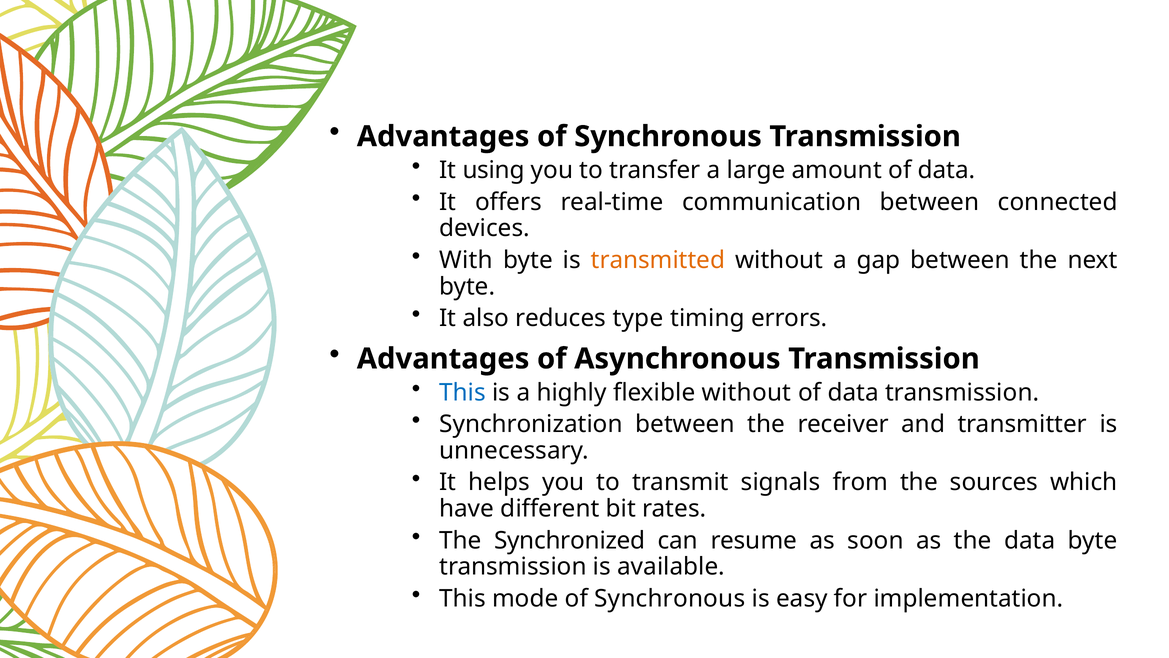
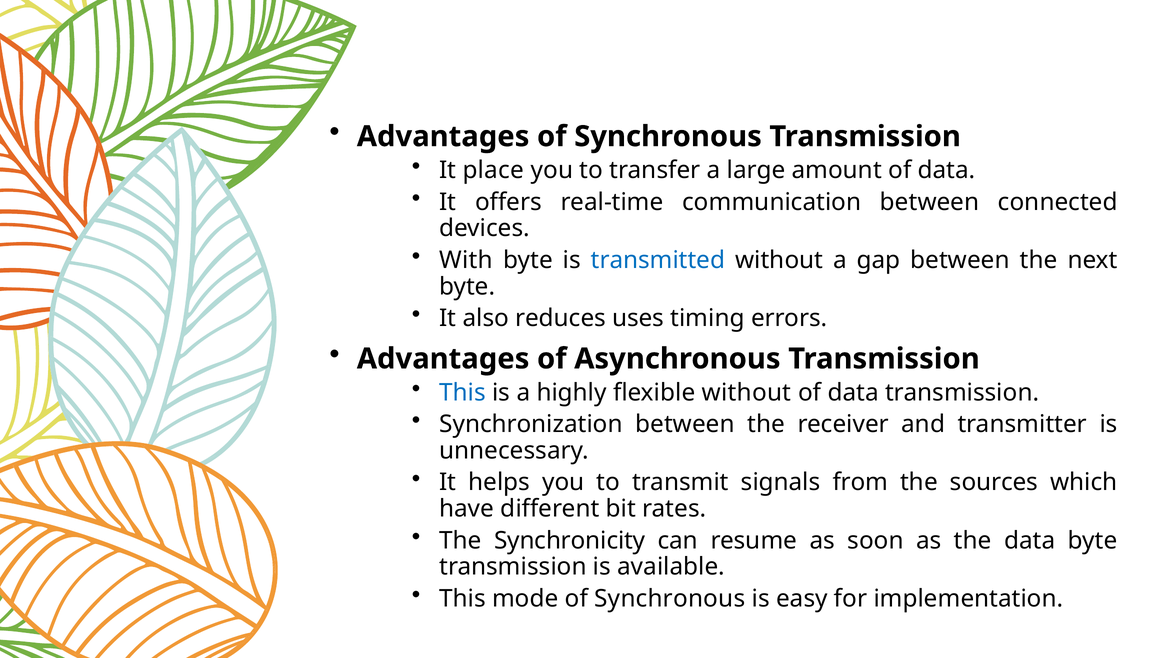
using: using -> place (493, 170)
transmitted colour: orange -> blue (658, 260)
type: type -> uses (638, 318)
Synchronized: Synchronized -> Synchronicity (570, 540)
